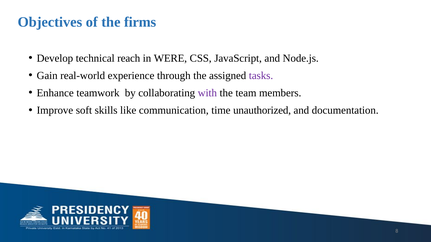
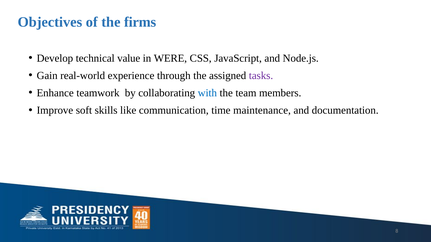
reach: reach -> value (129, 58)
with colour: purple -> blue (207, 93)
unauthorized: unauthorized -> maintenance (262, 111)
